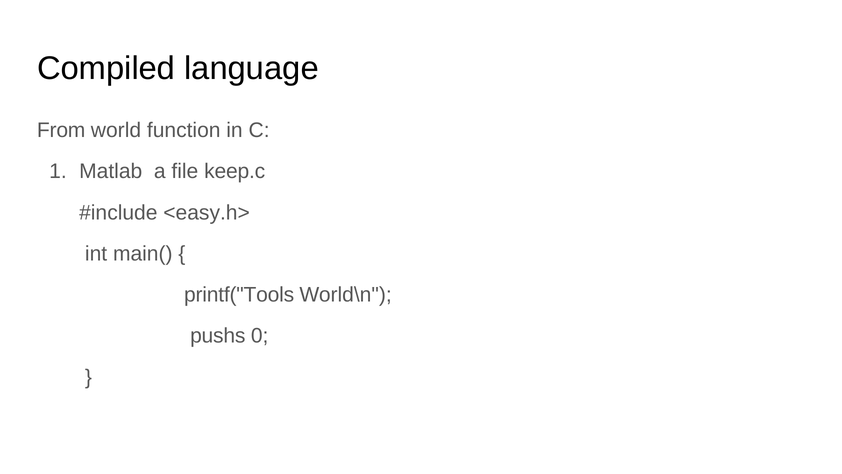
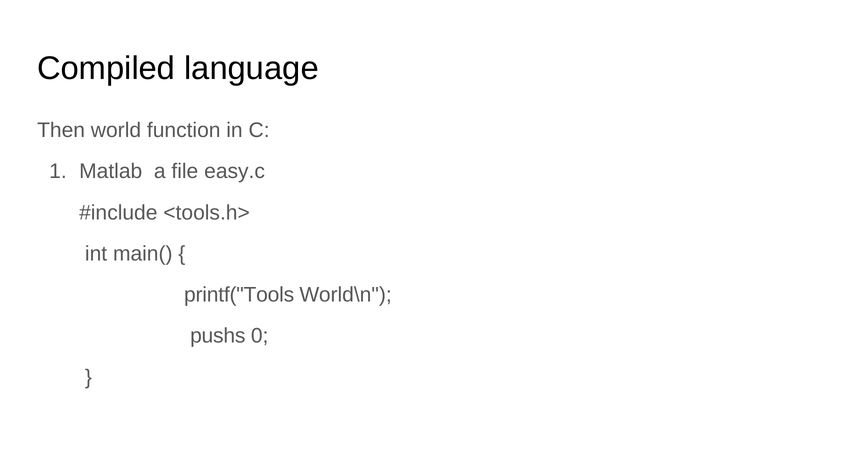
From: From -> Then (61, 130)
keep.c: keep.c -> easy.c (235, 171)
<easy.h>: <easy.h> -> <tools.h> (207, 212)
